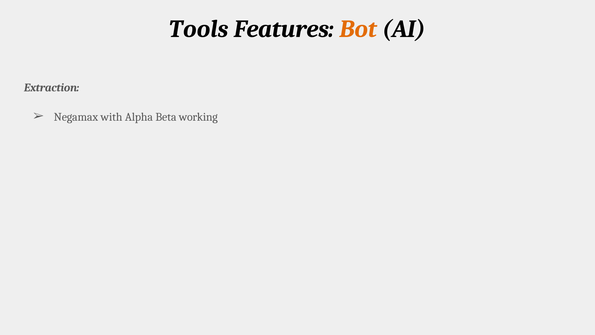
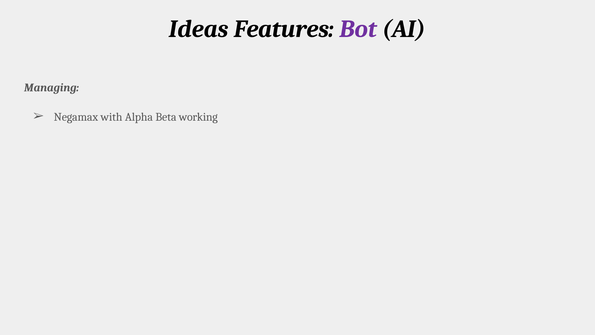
Tools: Tools -> Ideas (199, 29)
Bot colour: orange -> purple (358, 29)
Extraction: Extraction -> Managing (51, 88)
